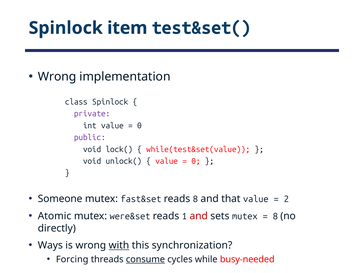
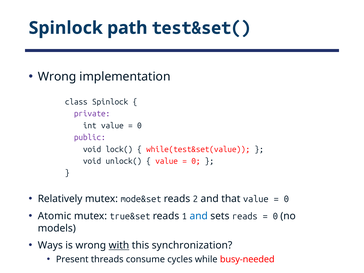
item: item -> path (127, 28)
Someone: Someone -> Relatively (60, 199)
fast&set: fast&set -> mode&set (141, 199)
reads 8: 8 -> 2 (195, 199)
2: 2 -> 0 (286, 199)
were&set: were&set -> true&set (130, 216)
and colour: red -> blue (199, 216)
sets mutex: mutex -> reads (245, 216)
8: 8 -> 0 (275, 216)
directly: directly -> models (57, 228)
Forcing: Forcing -> Present (72, 259)
consume underline: present -> none (145, 259)
